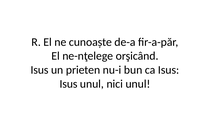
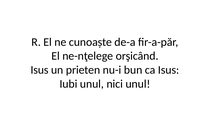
Isus: Isus -> Iubi (68, 84)
